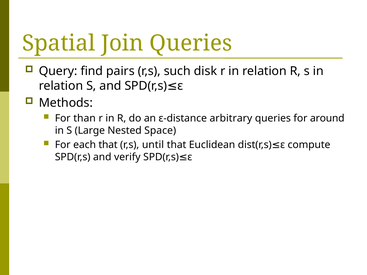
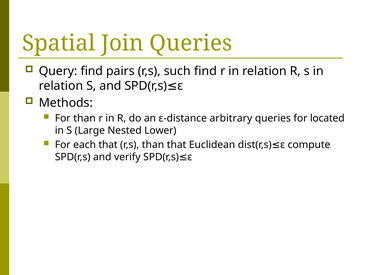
such disk: disk -> find (205, 71)
around: around -> located (327, 118)
Space: Space -> Lower (160, 131)
r,s until: until -> than (153, 145)
